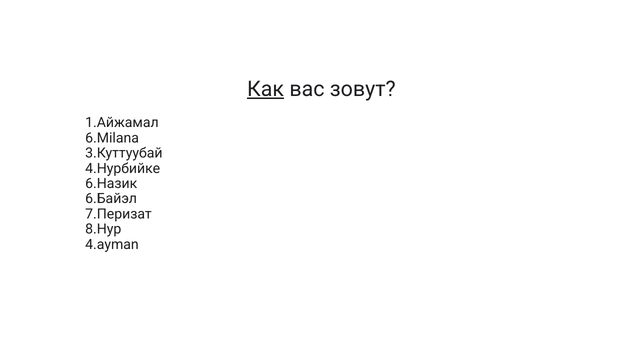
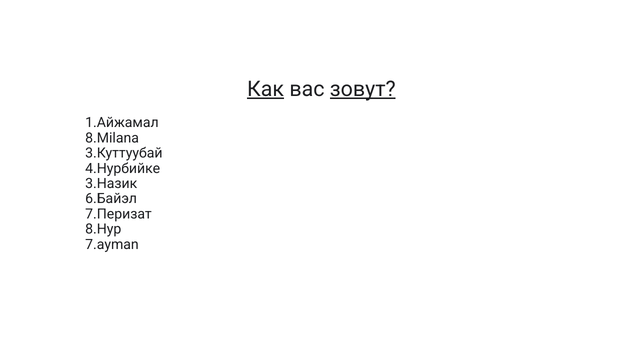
зовут underline: none -> present (363, 89)
6.Milana: 6.Milana -> 8.Milana (112, 138)
6.Назик: 6.Назик -> 3.Назик (111, 183)
4.ayman: 4.ayman -> 7.ayman (112, 244)
